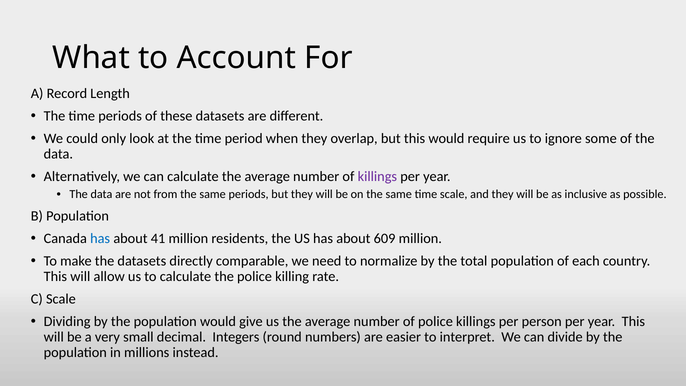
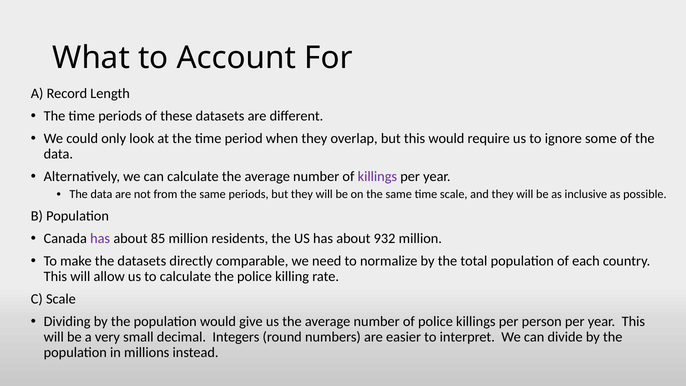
has colour: blue -> purple (100, 238)
41: 41 -> 85 (158, 238)
609: 609 -> 932 (385, 238)
